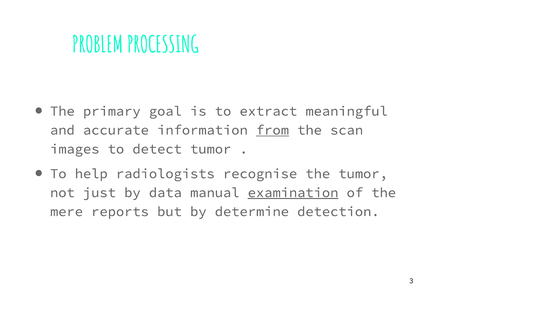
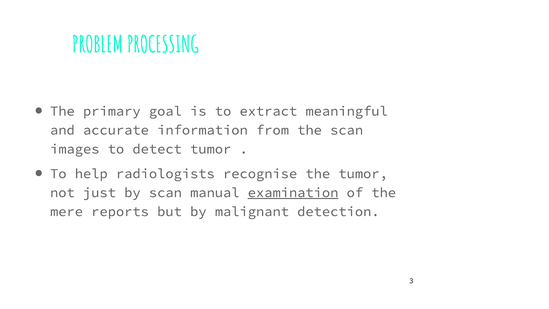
from underline: present -> none (272, 130)
by data: data -> scan (165, 192)
determine: determine -> malignant (252, 211)
